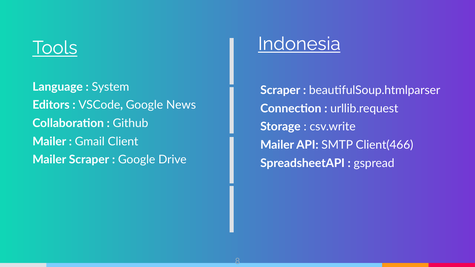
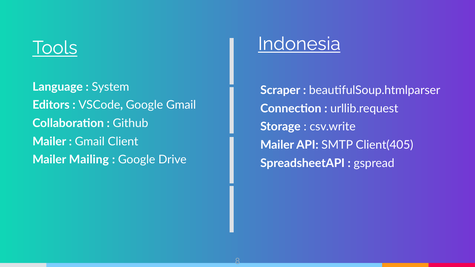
Google News: News -> Gmail (181, 105)
Client(466: Client(466 -> Client(405 (385, 145)
Mailer Scraper: Scraper -> Mailing (89, 160)
